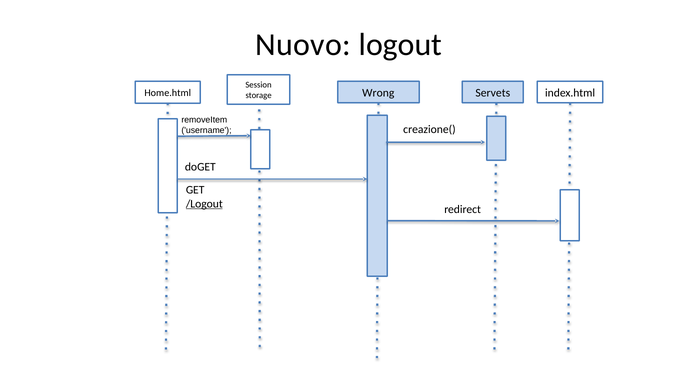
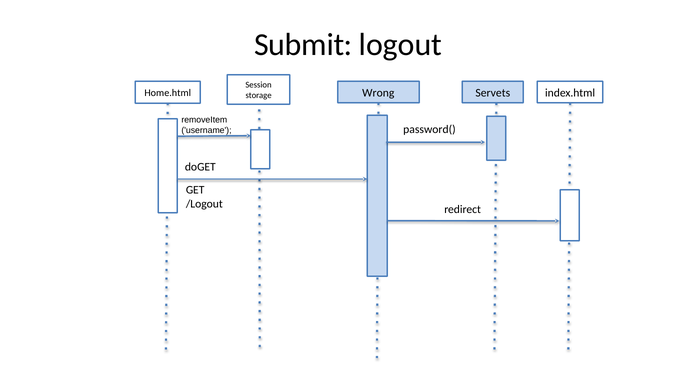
Nuovo: Nuovo -> Submit (303, 45)
creazione(: creazione( -> password( (429, 129)
/Logout underline: present -> none (204, 204)
